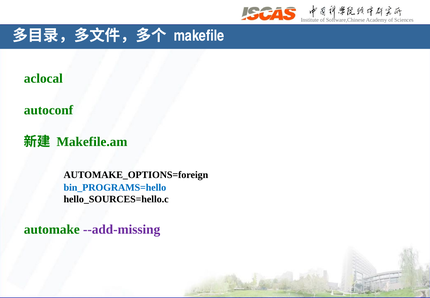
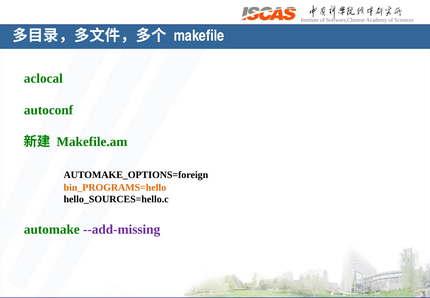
bin_PROGRAMS=hello colour: blue -> orange (115, 187)
